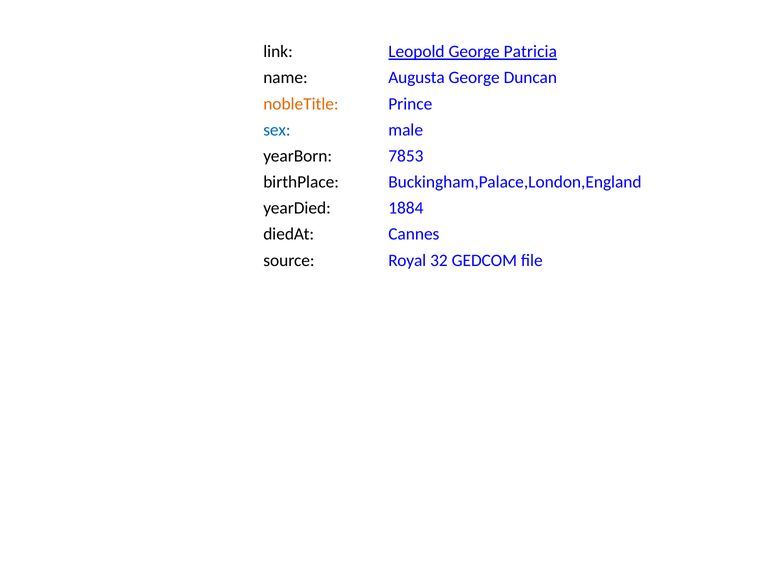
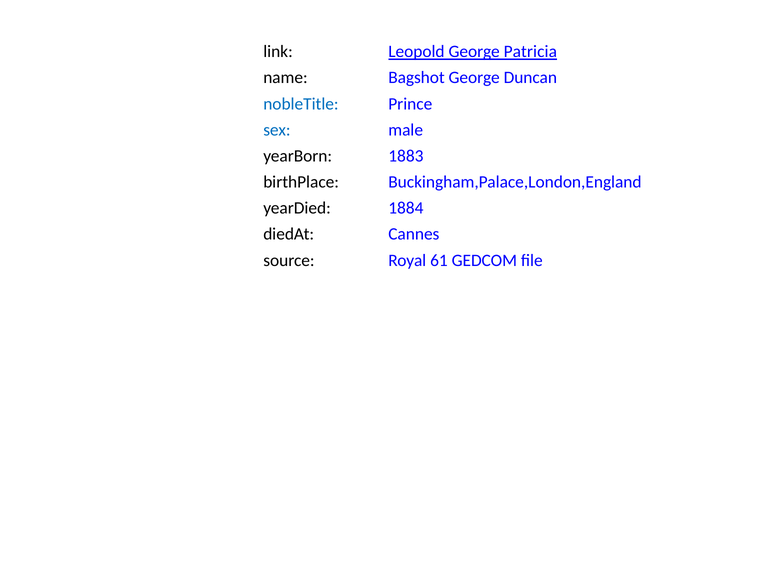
Augusta: Augusta -> Bagshot (417, 78)
nobleTitle colour: orange -> blue (301, 104)
7853: 7853 -> 1883 (406, 156)
32: 32 -> 61 (439, 260)
